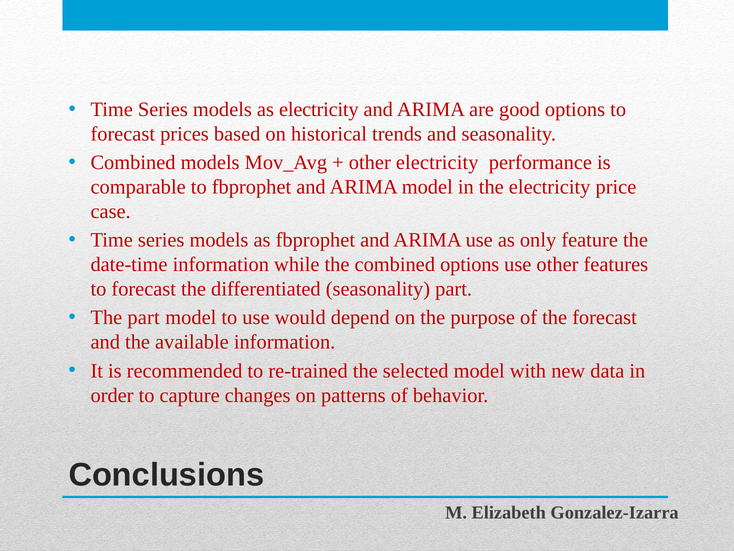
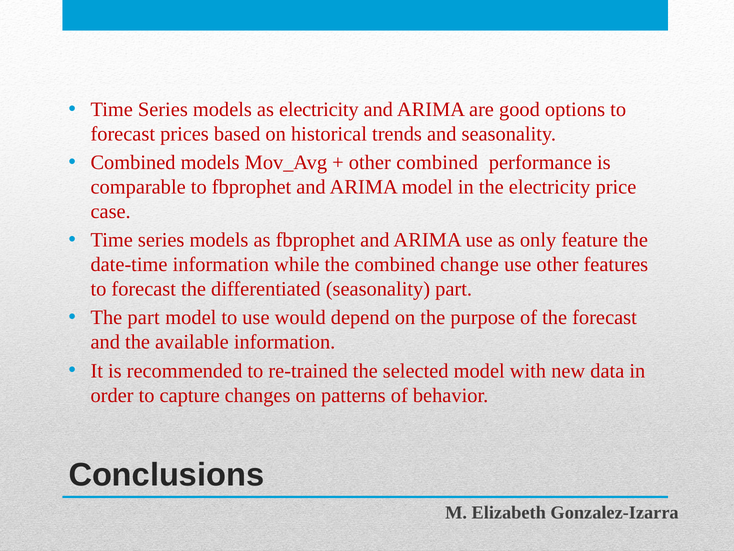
other electricity: electricity -> combined (437, 162)
combined options: options -> change (470, 264)
